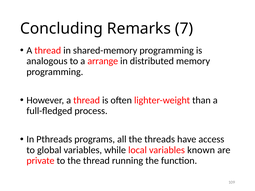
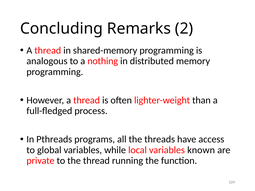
7: 7 -> 2 (184, 29)
arrange: arrange -> nothing (103, 61)
